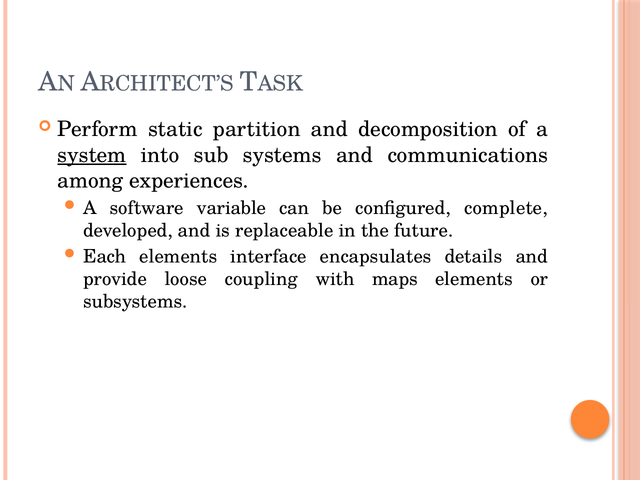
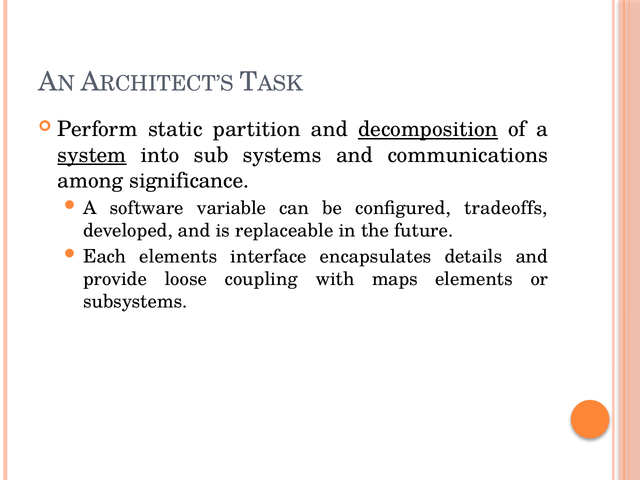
decomposition underline: none -> present (428, 129)
experiences: experiences -> significance (189, 181)
complete: complete -> tradeoffs (506, 208)
